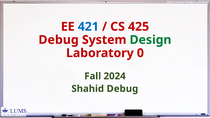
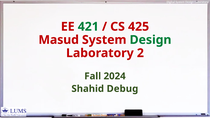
421 colour: blue -> green (88, 27)
Debug: Debug -> Masud (59, 40)
0: 0 -> 2 (140, 53)
